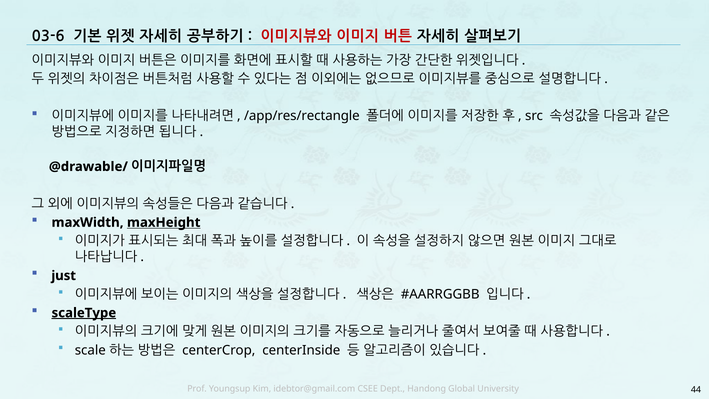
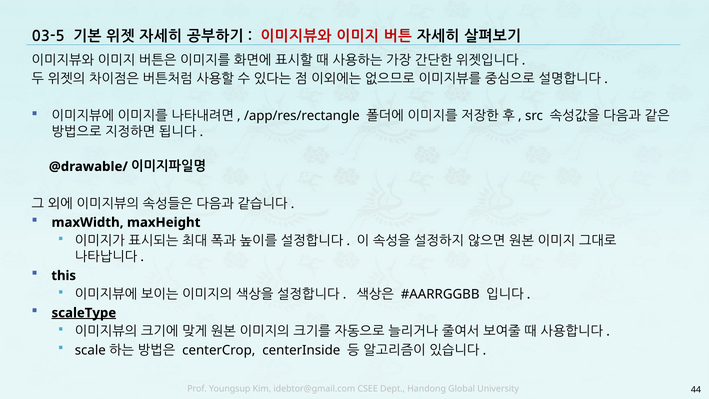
03-6: 03-6 -> 03-5 (48, 36)
maxHeight underline: present -> none (164, 222)
just: just -> this (64, 276)
